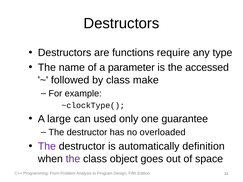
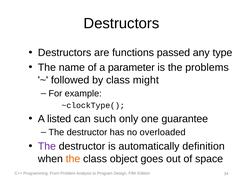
require: require -> passed (173, 53)
accessed: accessed -> problems (207, 68)
make: make -> might (146, 80)
large: large -> listed (59, 119)
used: used -> such (105, 119)
the colour: purple -> orange (73, 159)
